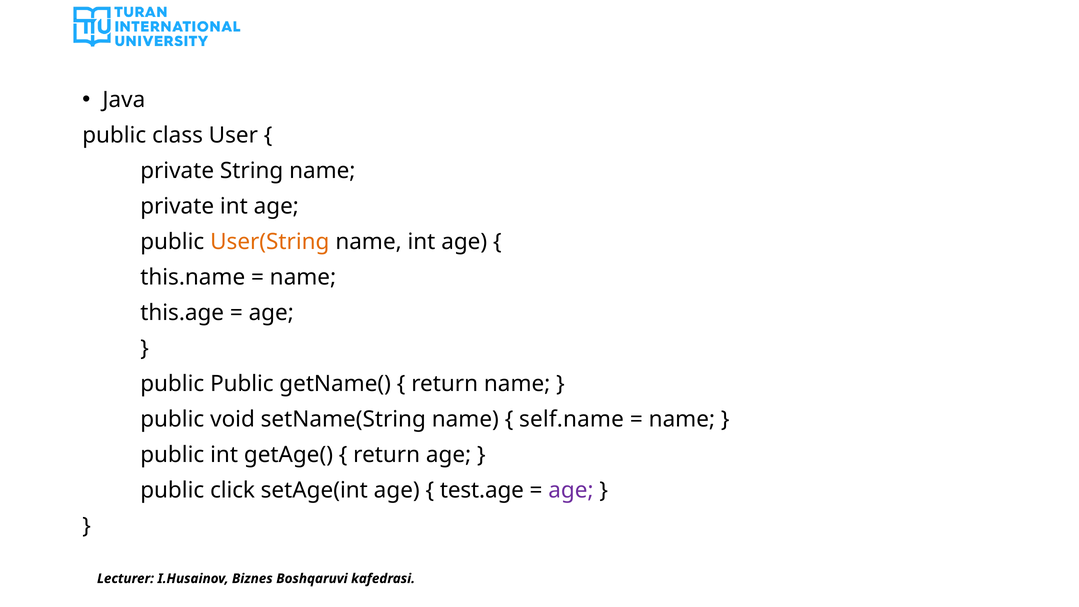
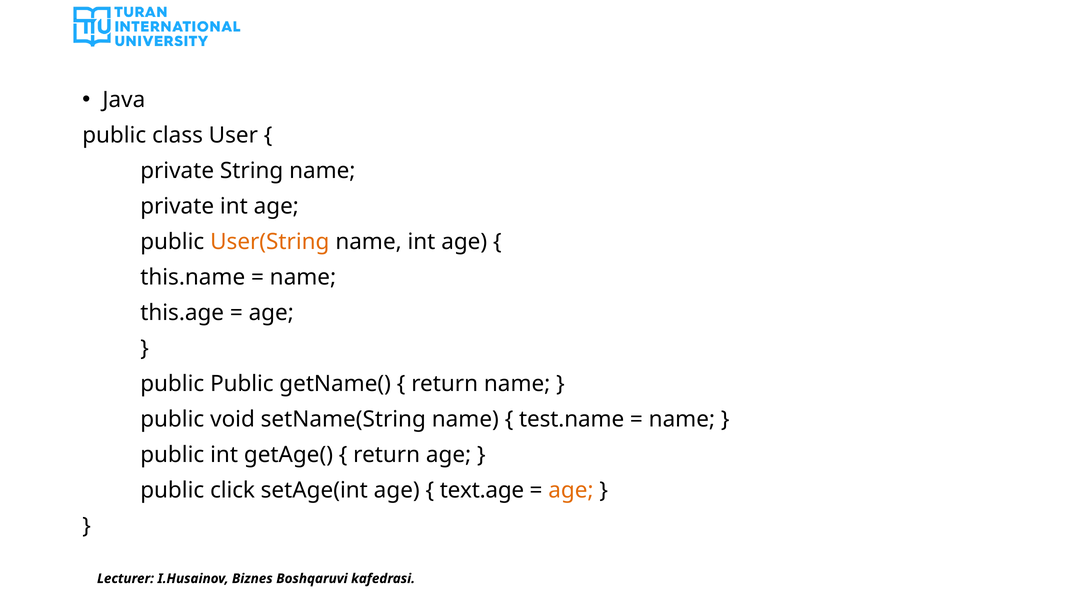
self.name: self.name -> test.name (572, 419)
test.age: test.age -> text.age (482, 490)
age colour: purple -> orange (571, 490)
